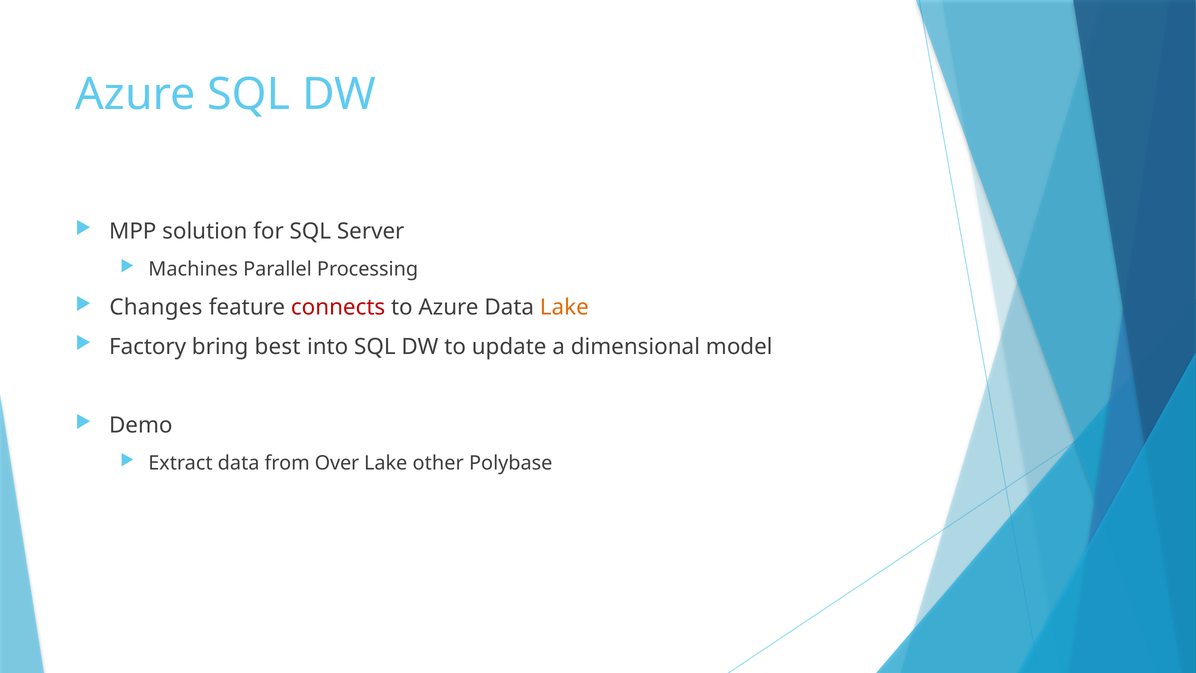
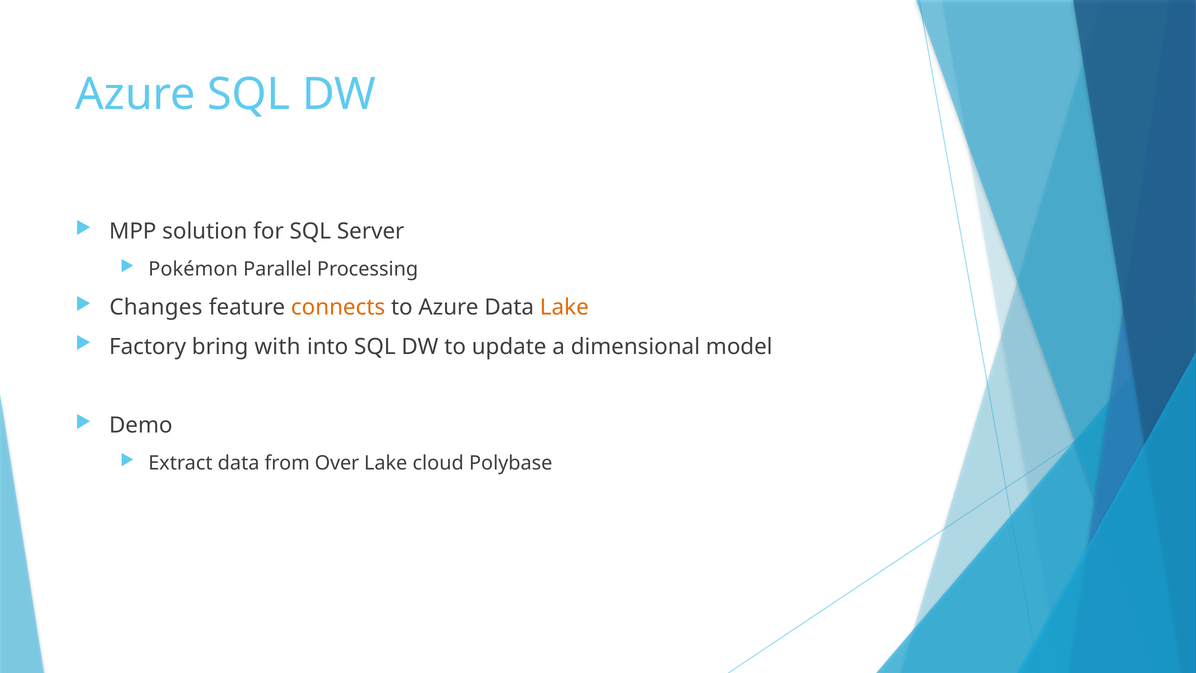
Machines: Machines -> Pokémon (193, 269)
connects colour: red -> orange (338, 307)
best: best -> with (278, 347)
other: other -> cloud (438, 463)
